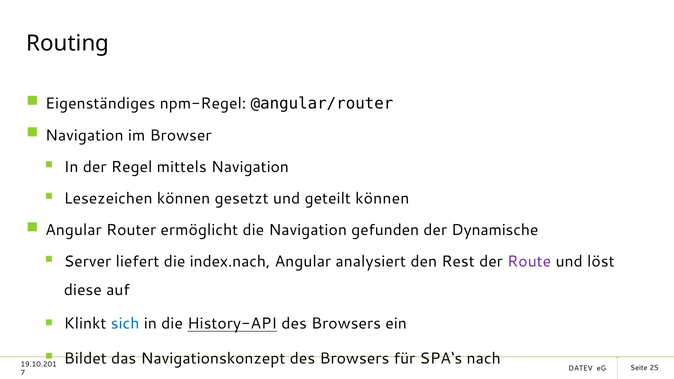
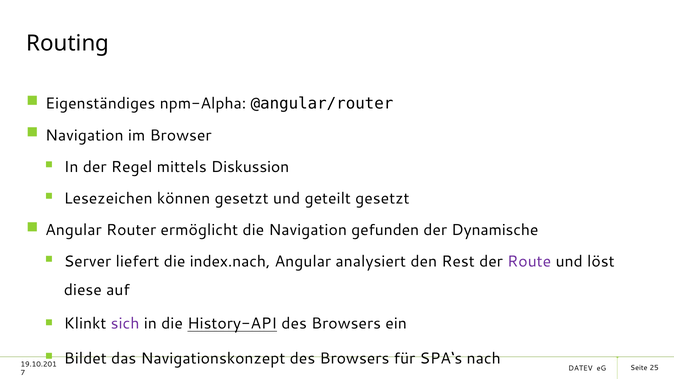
npm-Regel: npm-Regel -> npm-Alpha (203, 104)
mittels Navigation: Navigation -> Diskussion (250, 167)
geteilt können: können -> gesetzt (382, 199)
sich colour: blue -> purple (125, 323)
